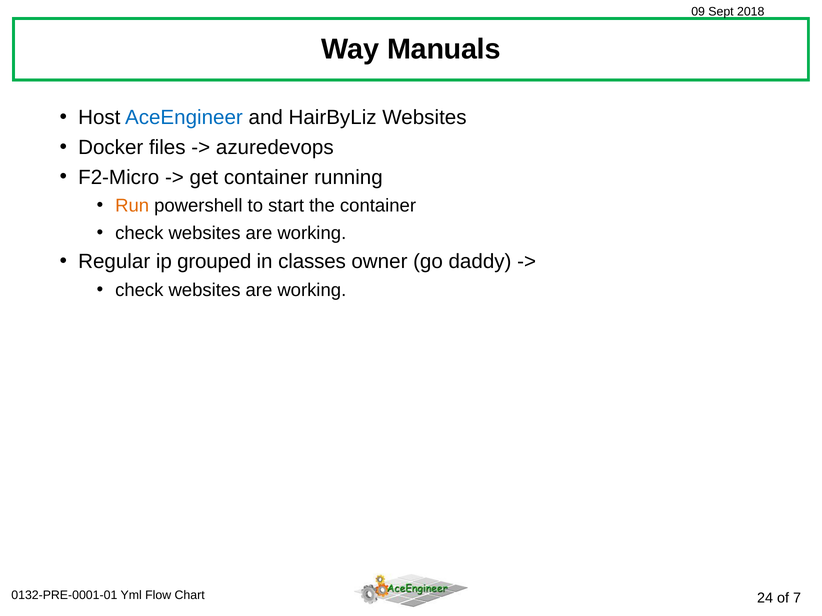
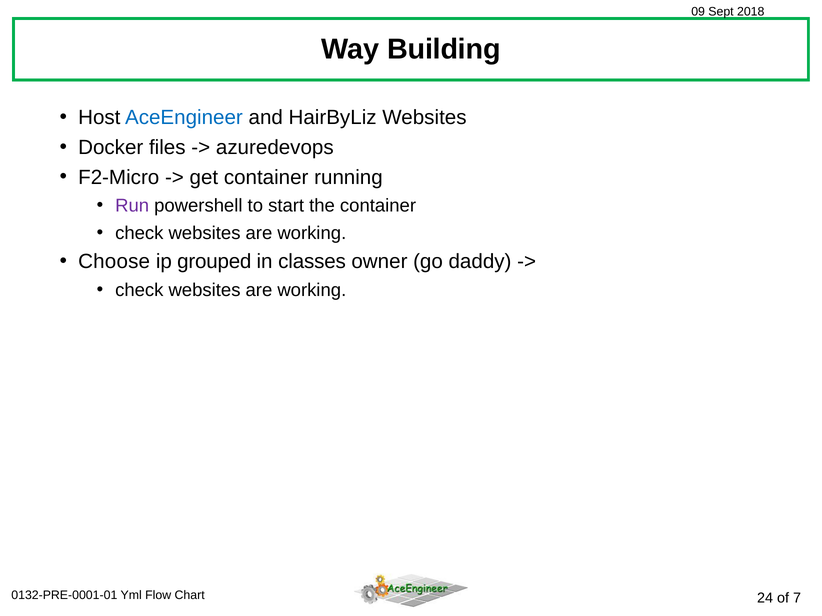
Manuals: Manuals -> Building (444, 49)
Run colour: orange -> purple (132, 206)
Regular: Regular -> Choose (114, 262)
